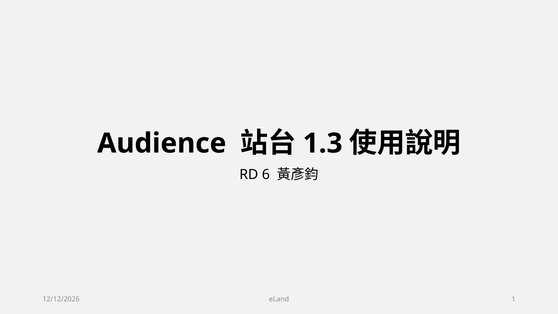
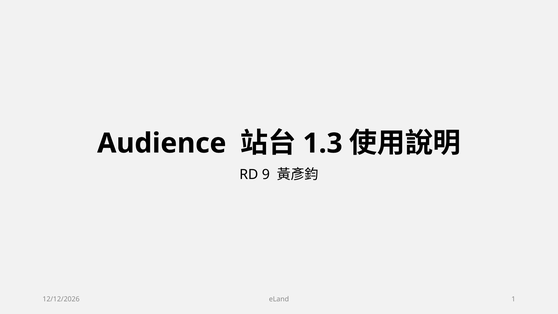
6: 6 -> 9 (266, 174)
